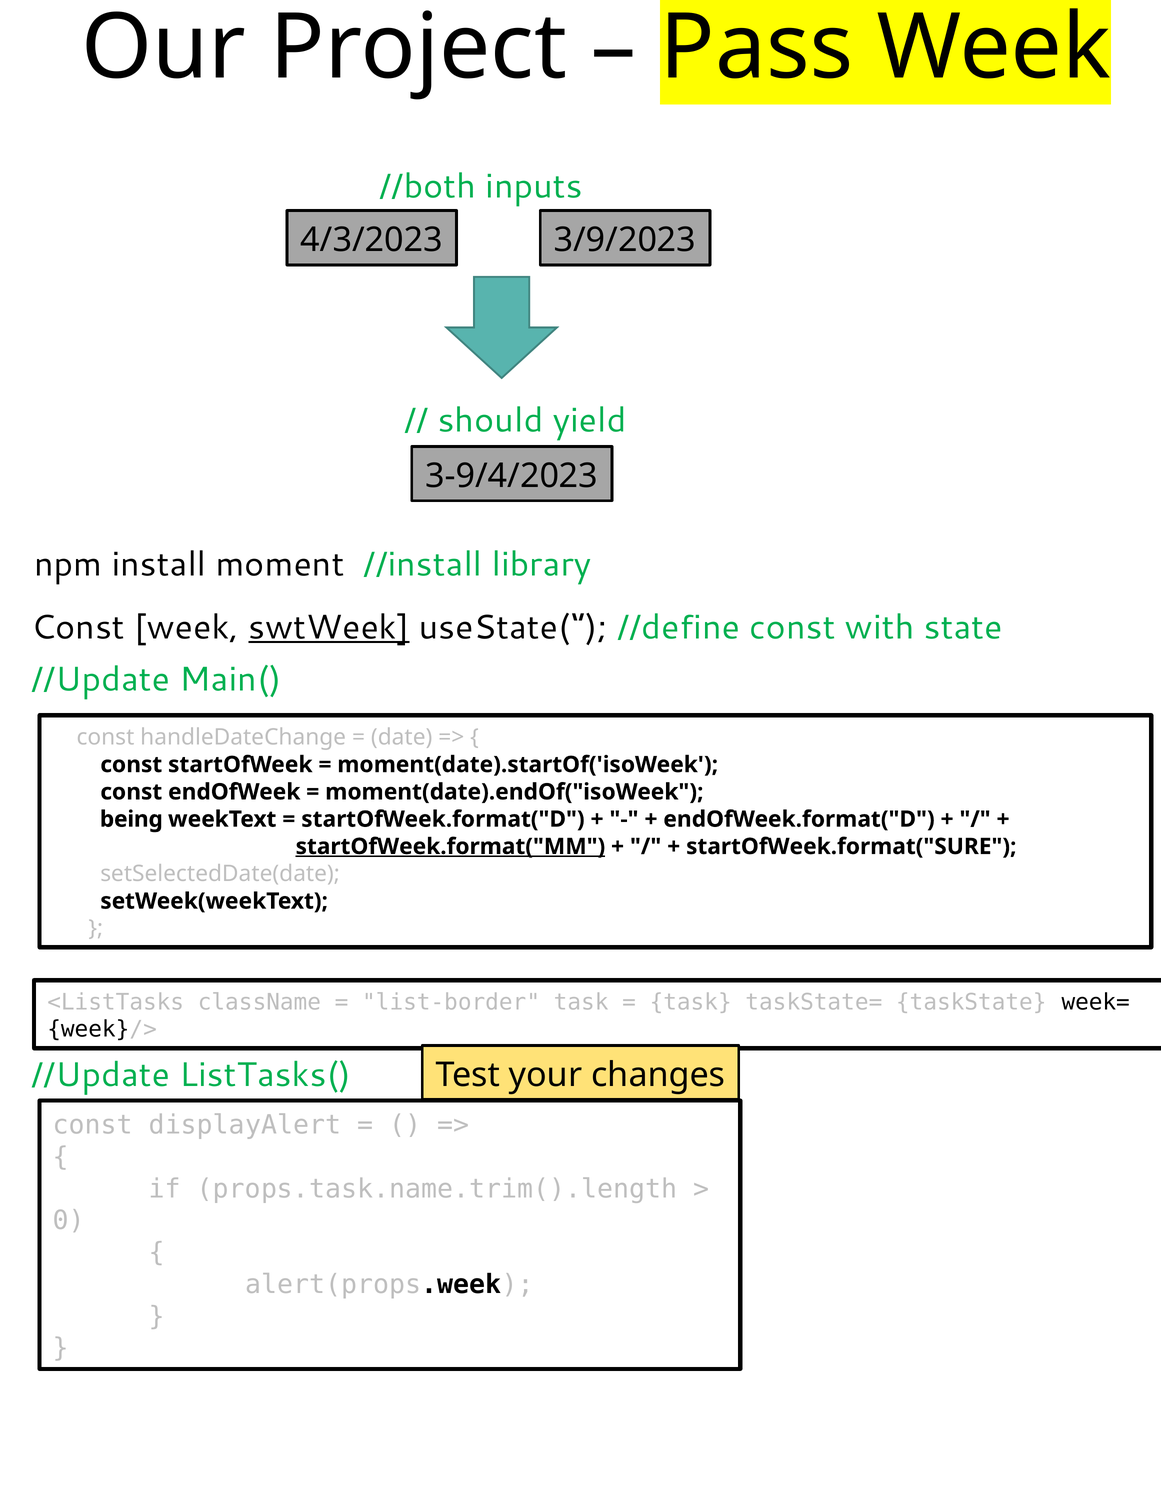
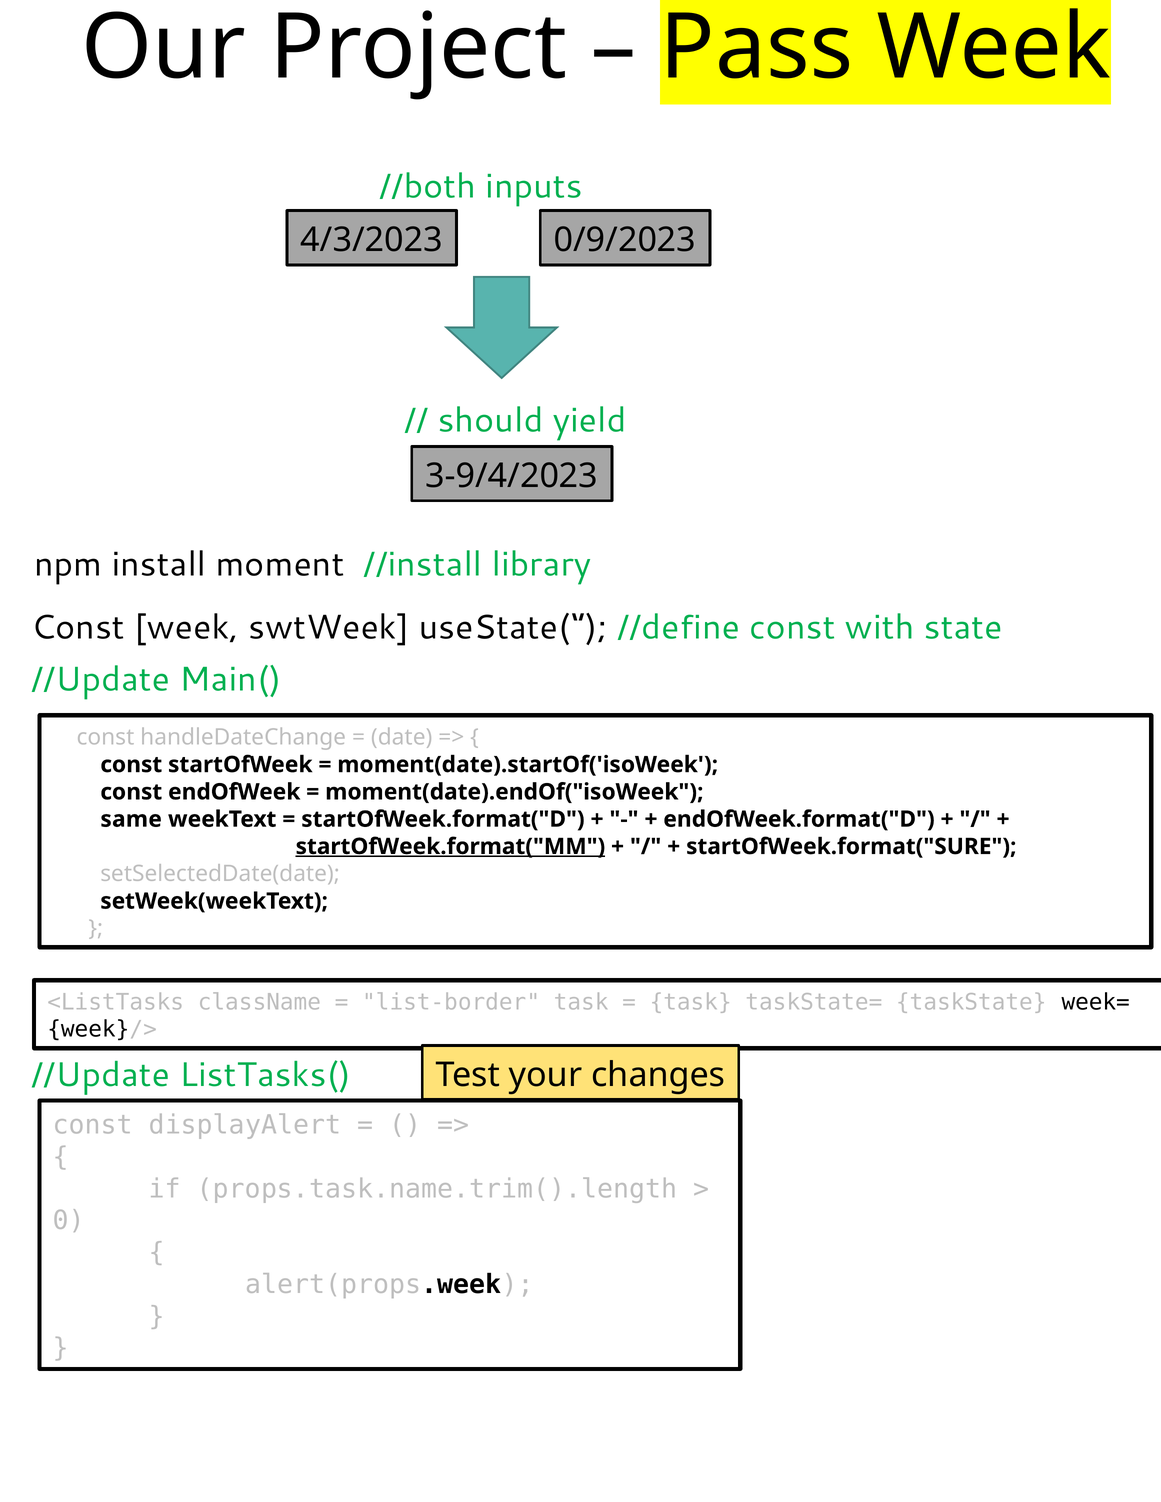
3/9/2023: 3/9/2023 -> 0/9/2023 (625, 240)
swtWeek underline: present -> none (329, 627)
being: being -> same (131, 819)
